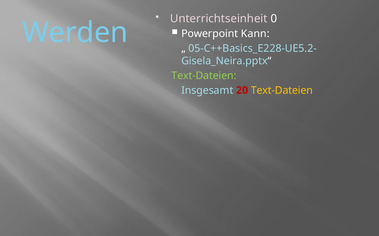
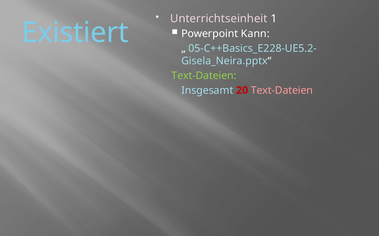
0: 0 -> 1 (274, 19)
Werden: Werden -> Existiert (75, 33)
Text-Dateien colour: yellow -> pink (282, 91)
